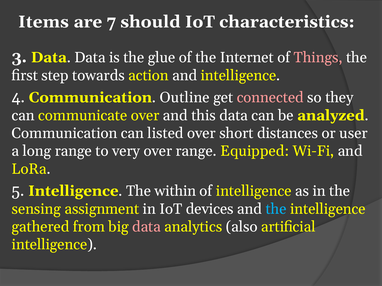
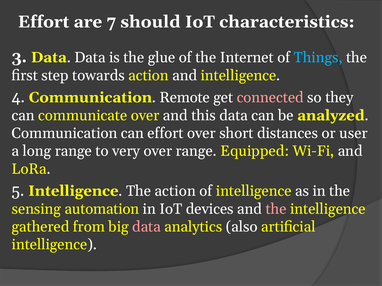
Items: Items -> Effort (44, 22)
Things colour: pink -> light blue (318, 57)
Outline: Outline -> Remote (185, 98)
can listed: listed -> effort (166, 133)
The within: within -> action (175, 191)
assignment: assignment -> automation (102, 209)
the colour: light blue -> pink (276, 209)
